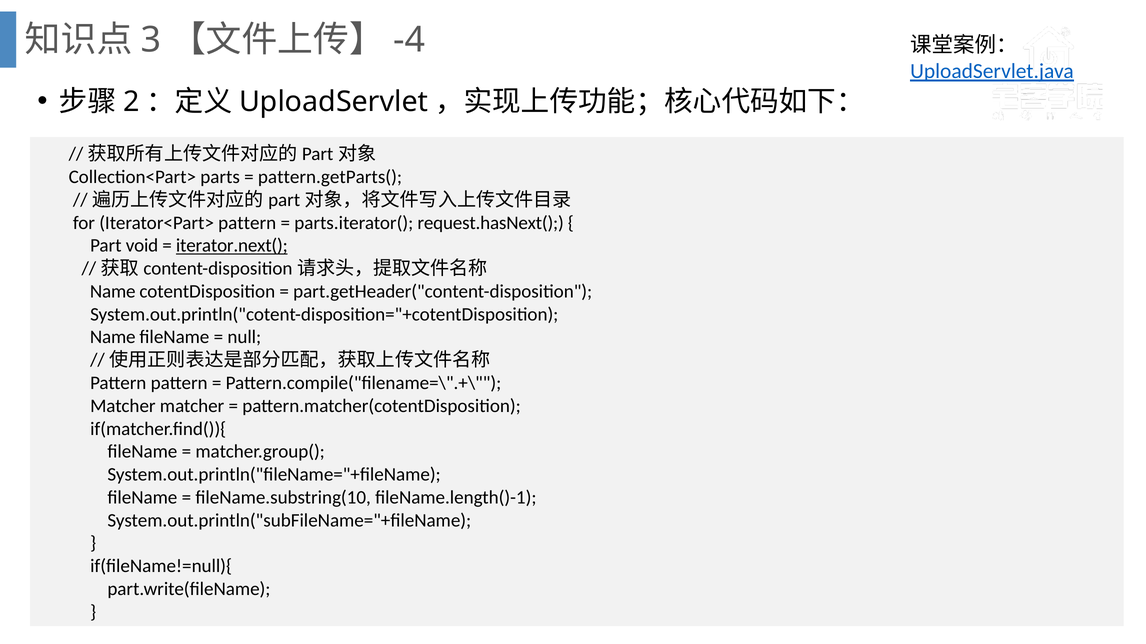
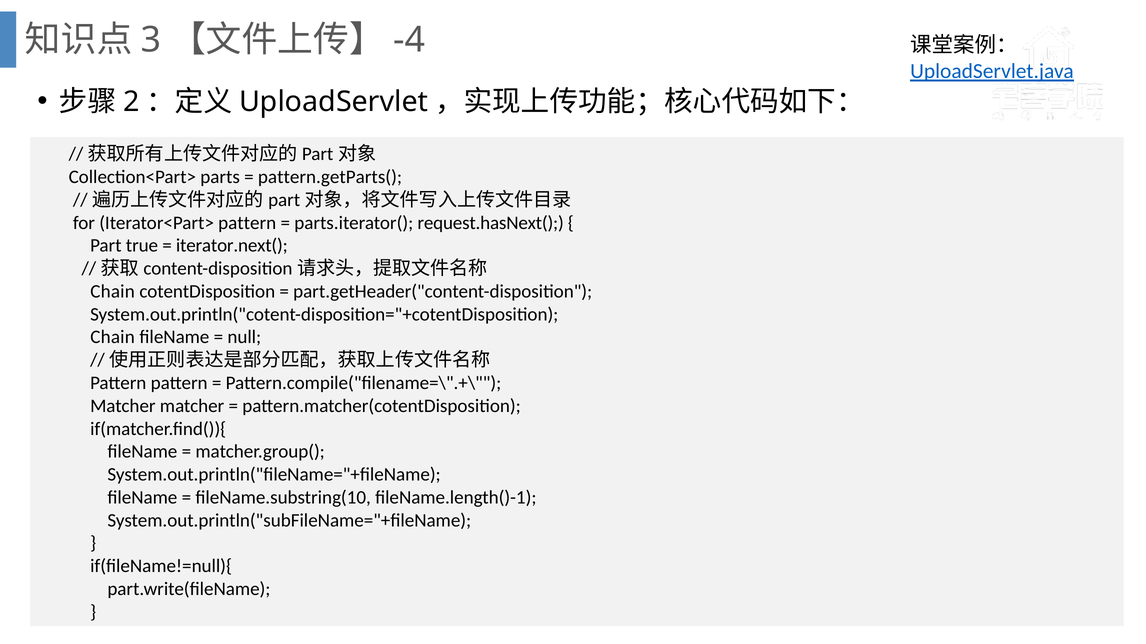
void: void -> true (142, 246)
iterator.next( underline: present -> none (232, 246)
Name: Name -> Chain (113, 292)
Name: Name -> Chain (113, 337)
